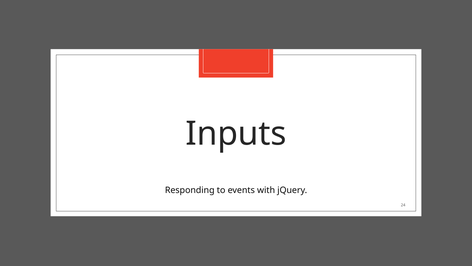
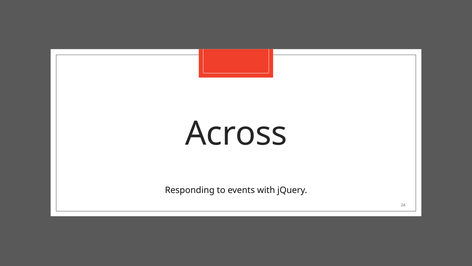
Inputs: Inputs -> Across (236, 134)
